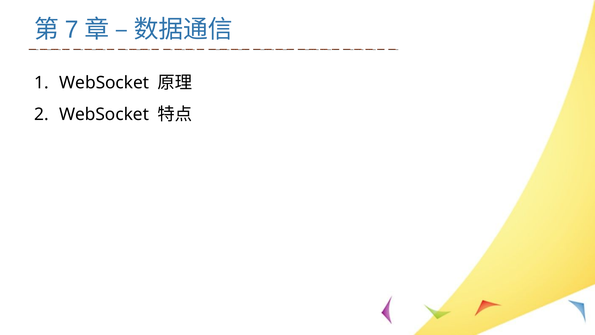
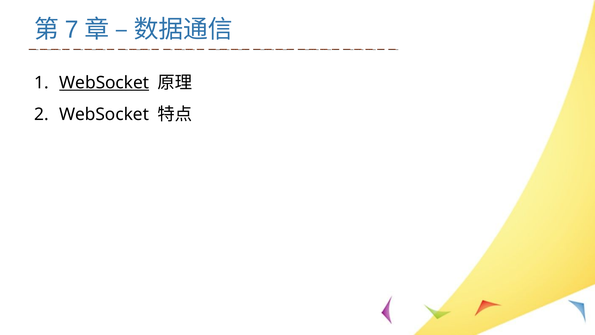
WebSocket underline: none -> present (104, 83)
